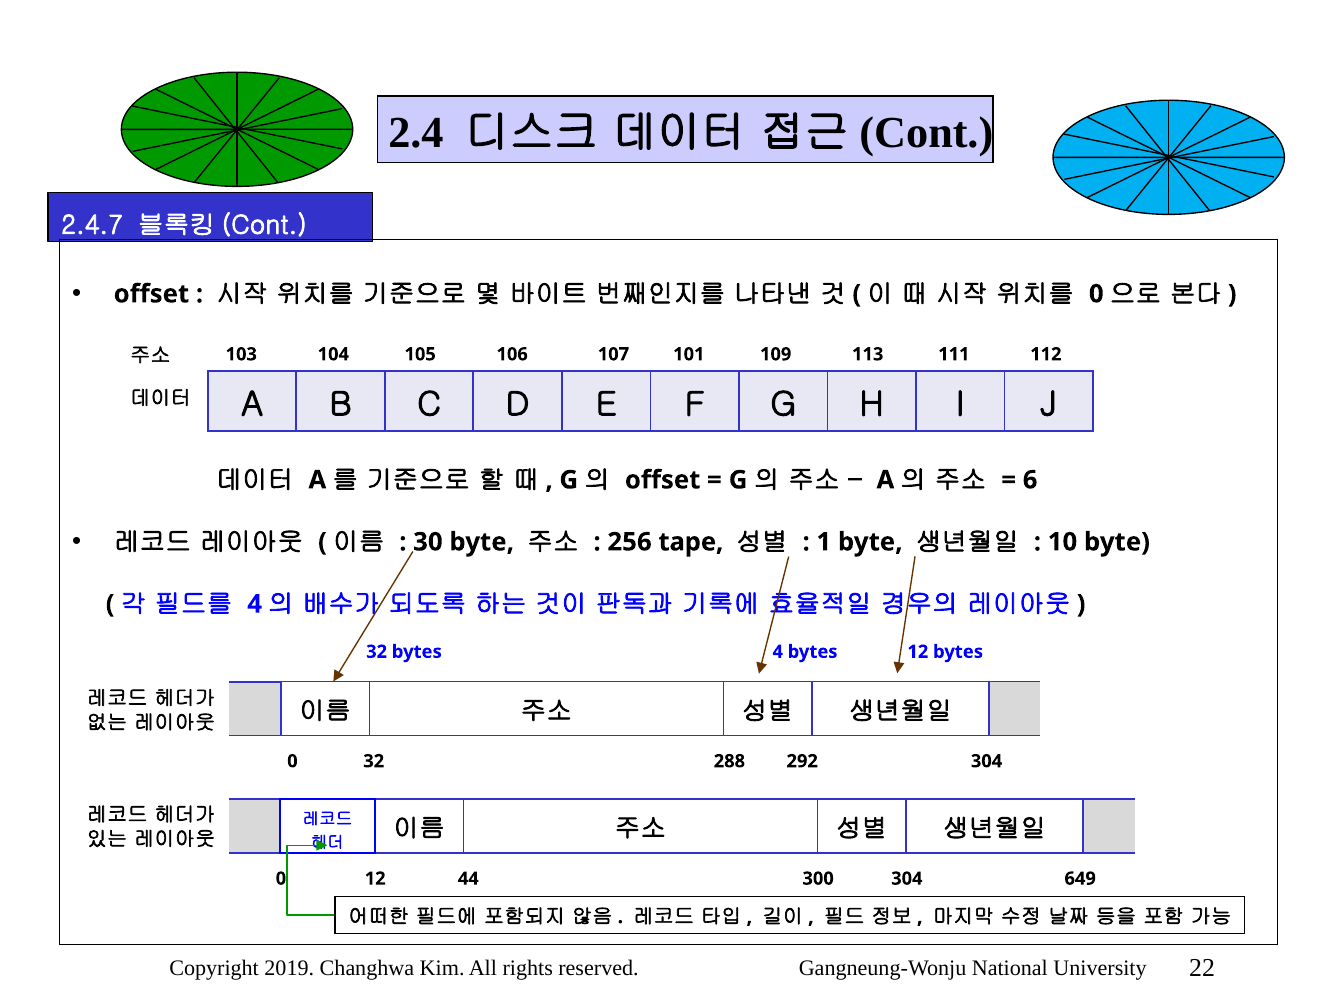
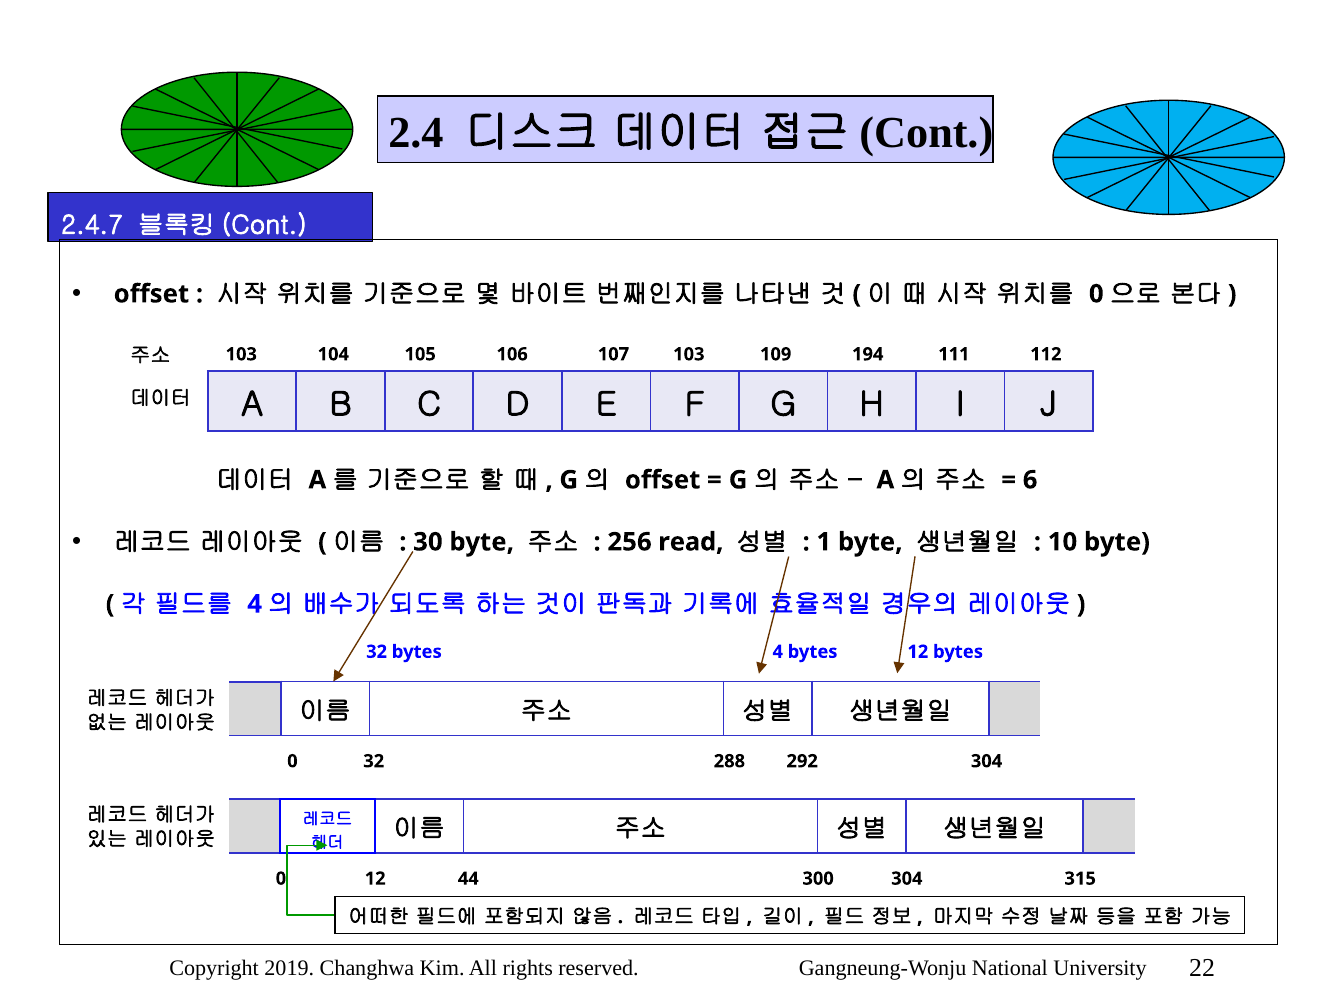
107 101: 101 -> 103 (689, 354)
113: 113 -> 194 (868, 354)
tape: tape -> read (691, 542)
649: 649 -> 315 (1080, 879)
